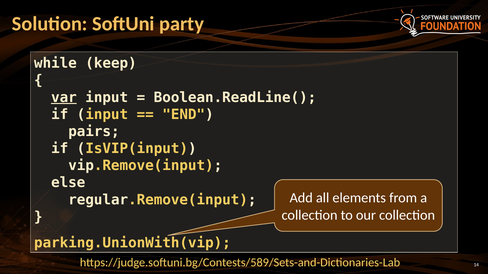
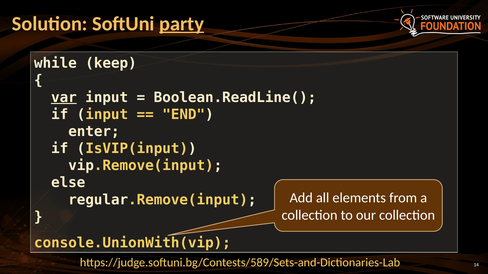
party underline: none -> present (182, 24)
pairs: pairs -> enter (94, 132)
parking.UnionWith(vip: parking.UnionWith(vip -> console.UnionWith(vip (132, 243)
